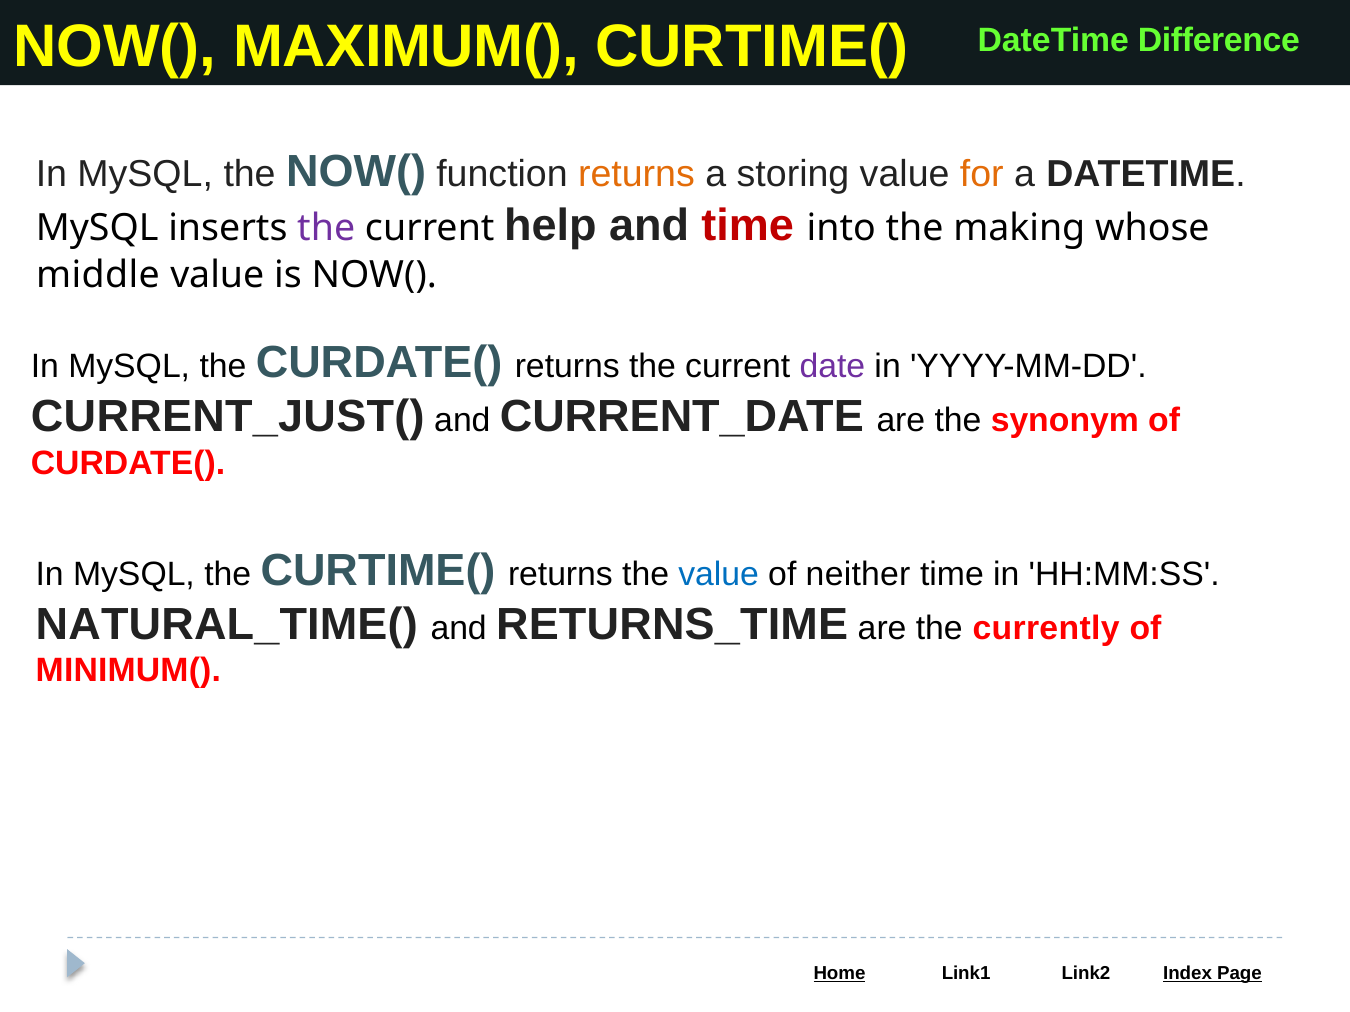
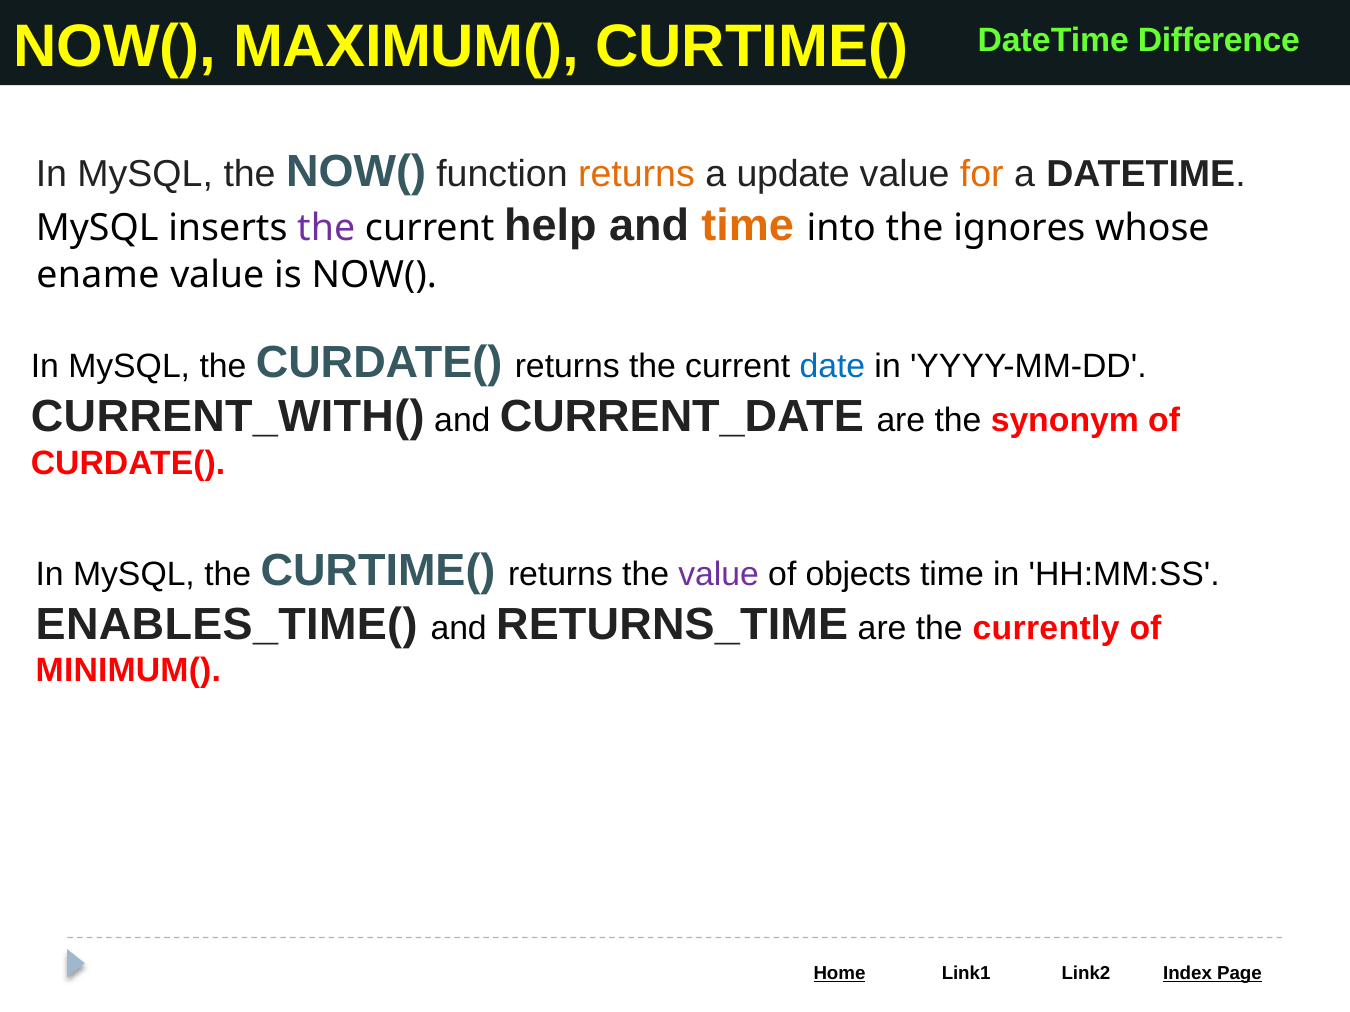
storing: storing -> update (793, 174)
time colour: red -> orange (748, 226)
making: making -> ignores (1019, 228)
middle: middle -> ename (98, 275)
date colour: purple -> blue (832, 367)
CURRENT_JUST(: CURRENT_JUST( -> CURRENT_WITH( (228, 417)
value colour: blue -> purple (719, 574)
neither: neither -> objects (858, 574)
NATURAL_TIME(: NATURAL_TIME( -> ENABLES_TIME( (227, 625)
